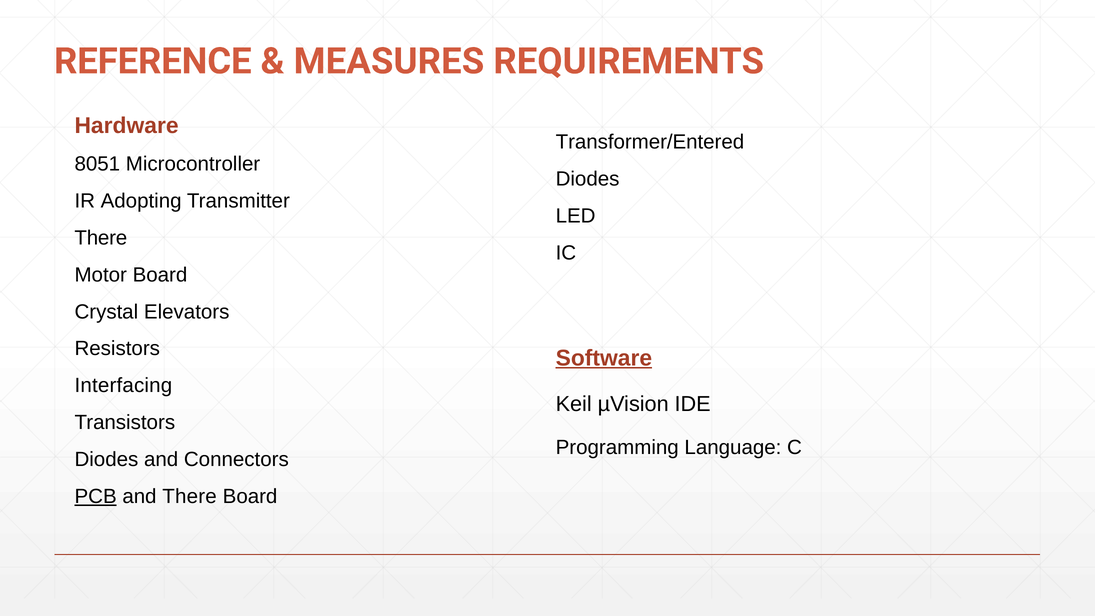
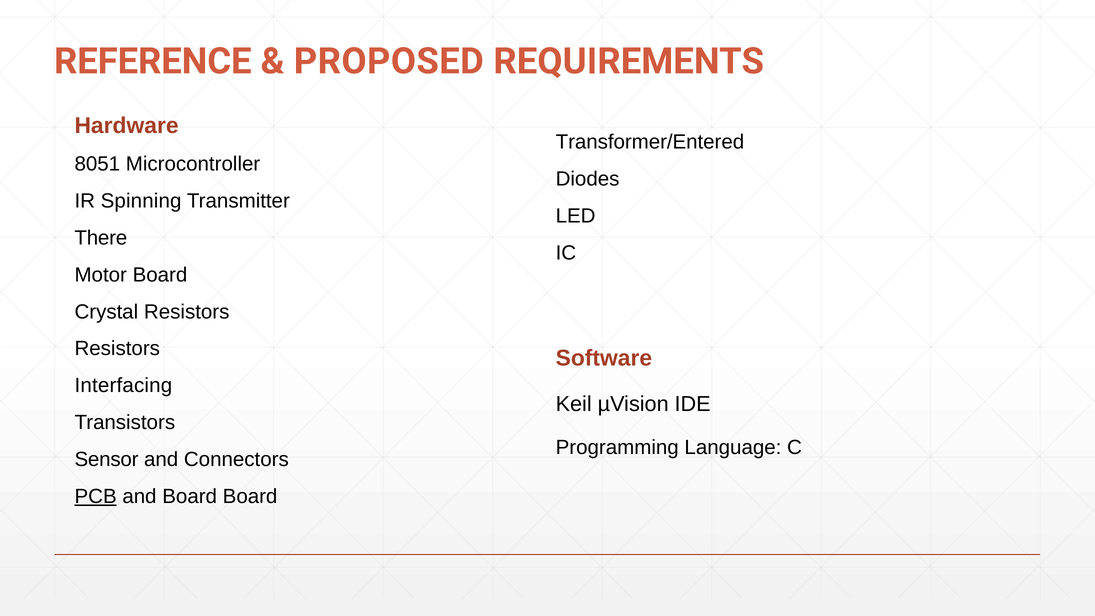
MEASURES: MEASURES -> PROPOSED (389, 61)
Adopting: Adopting -> Spinning (141, 201)
Crystal Elevators: Elevators -> Resistors (187, 312)
Software underline: present -> none (604, 358)
Diodes: Diodes -> Sensor (107, 460)
and There: There -> Board (190, 496)
